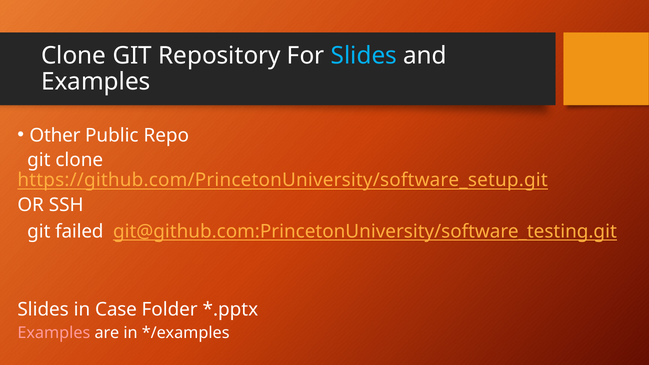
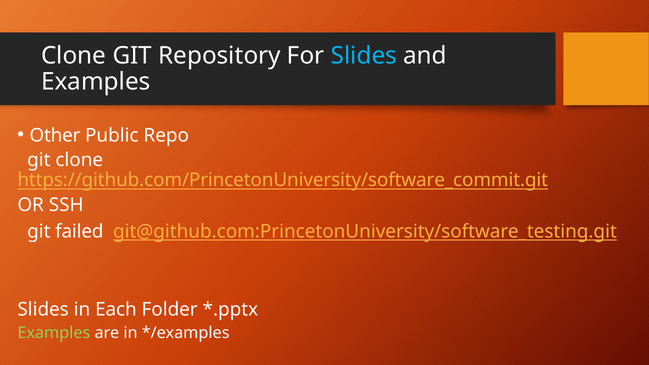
https://github.com/PrincetonUniversity/software_setup.git: https://github.com/PrincetonUniversity/software_setup.git -> https://github.com/PrincetonUniversity/software_commit.git (283, 180)
Case: Case -> Each (116, 310)
Examples colour: pink -> light green (54, 333)
